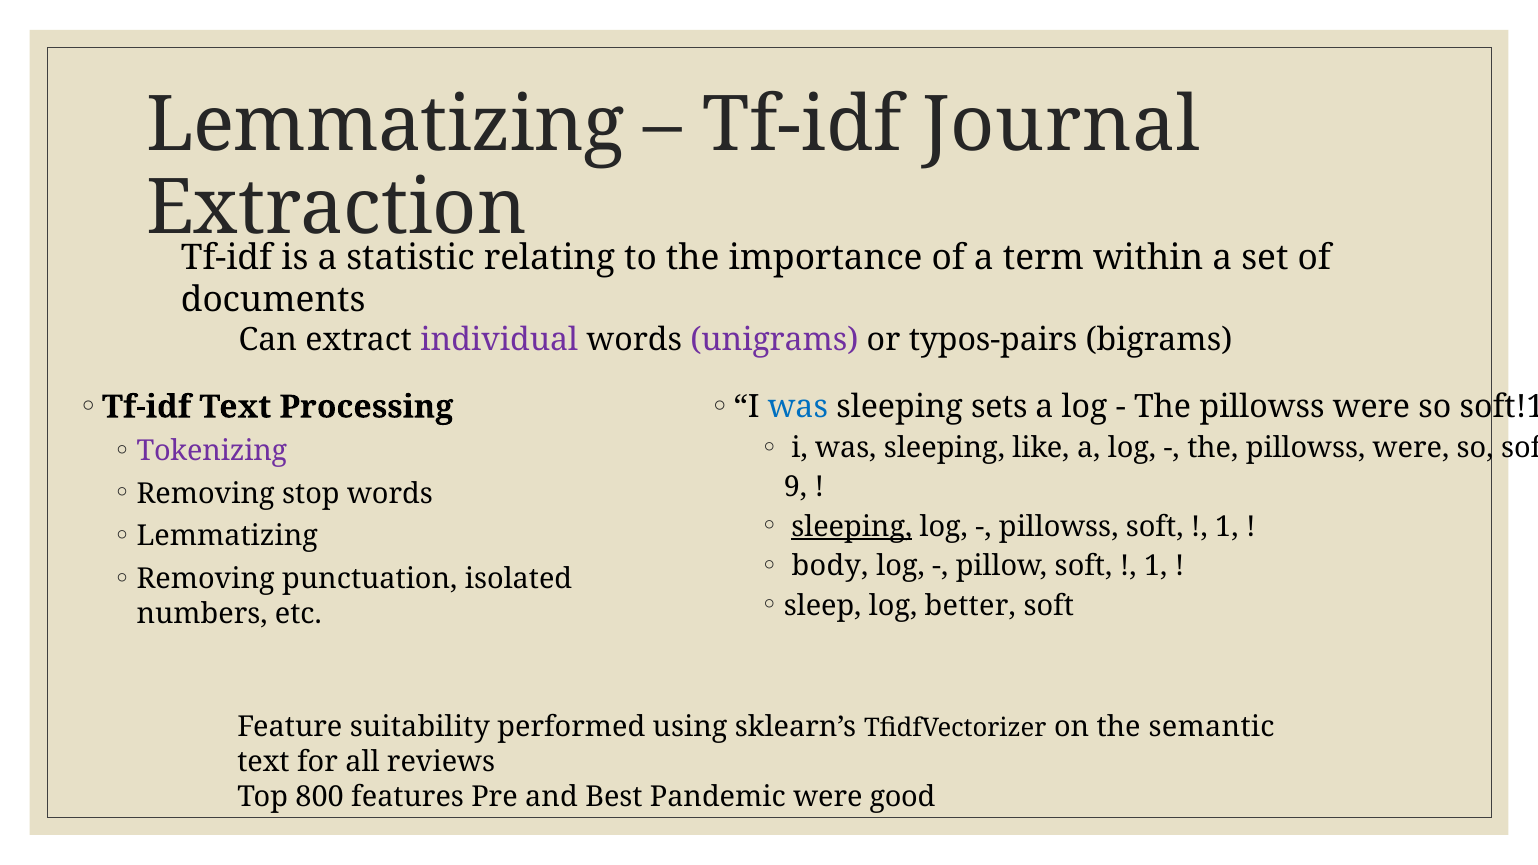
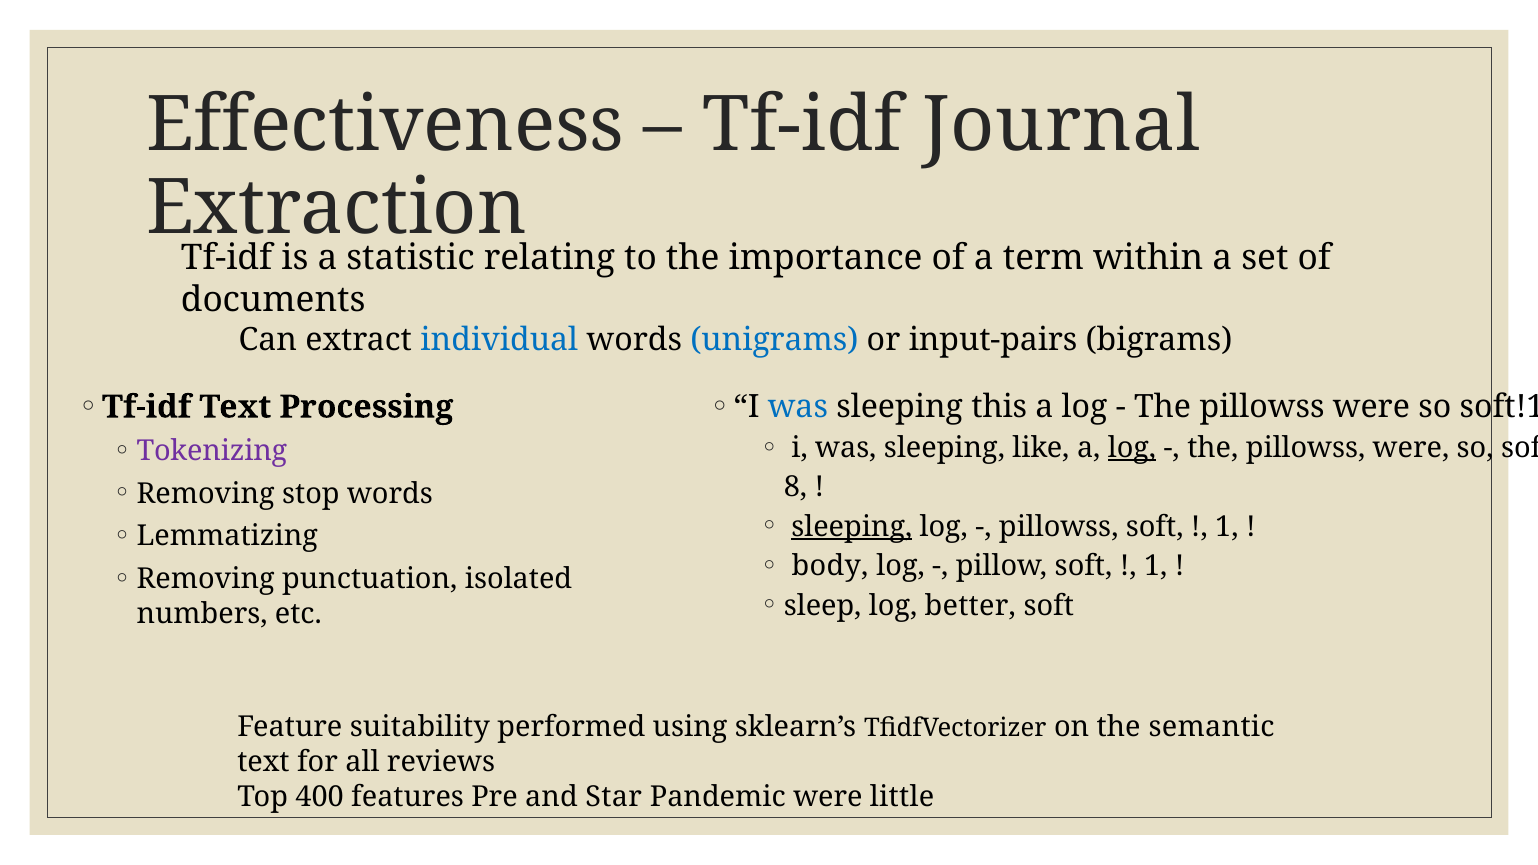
Lemmatizing: Lemmatizing -> Effectiveness (385, 126)
individual colour: purple -> blue (499, 340)
unigrams colour: purple -> blue (774, 340)
typos-pairs: typos-pairs -> input-pairs (993, 340)
sets: sets -> this (999, 407)
log underline: none -> present (1132, 448)
9: 9 -> 8 (795, 487)
800: 800 -> 400 (320, 797)
Best: Best -> Star (614, 797)
good: good -> little (902, 797)
